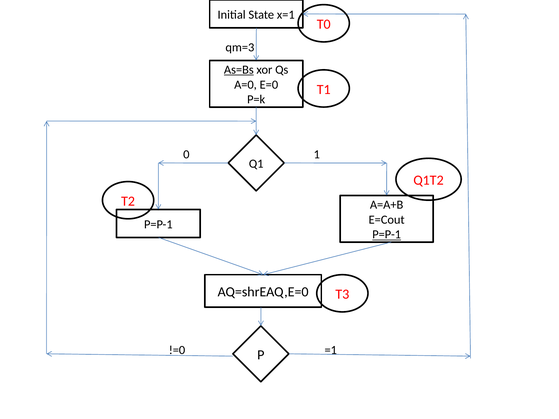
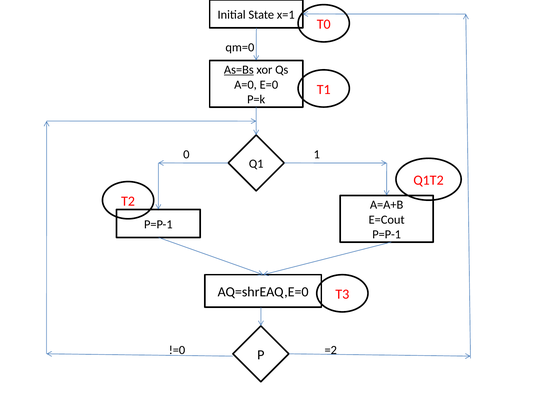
qm=3: qm=3 -> qm=0 (240, 47)
P=P-1 underline: present -> none (387, 235)
=1: =1 -> =2 (331, 350)
